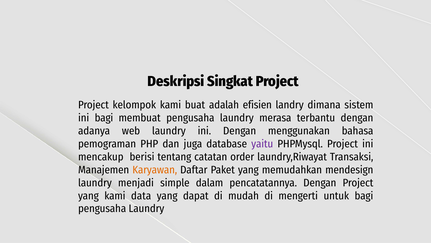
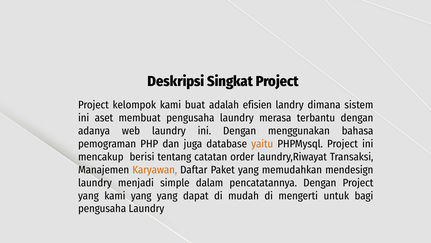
ini bagi: bagi -> aset (104, 118)
yaitu colour: purple -> orange (262, 144)
kami data: data -> yang (141, 195)
